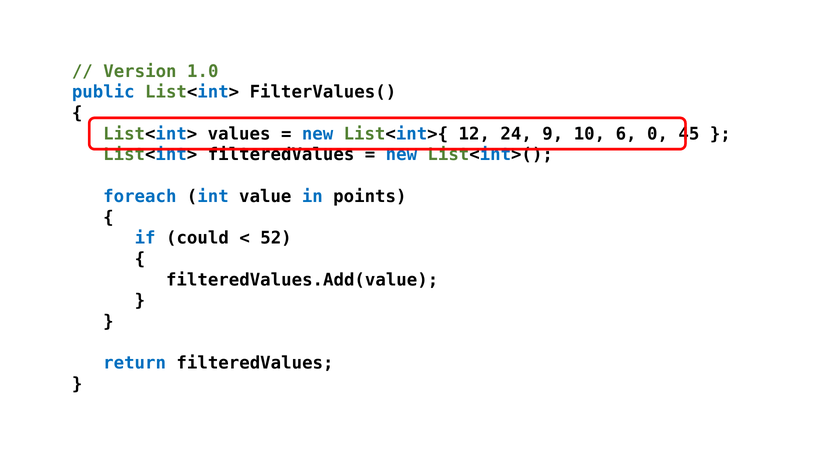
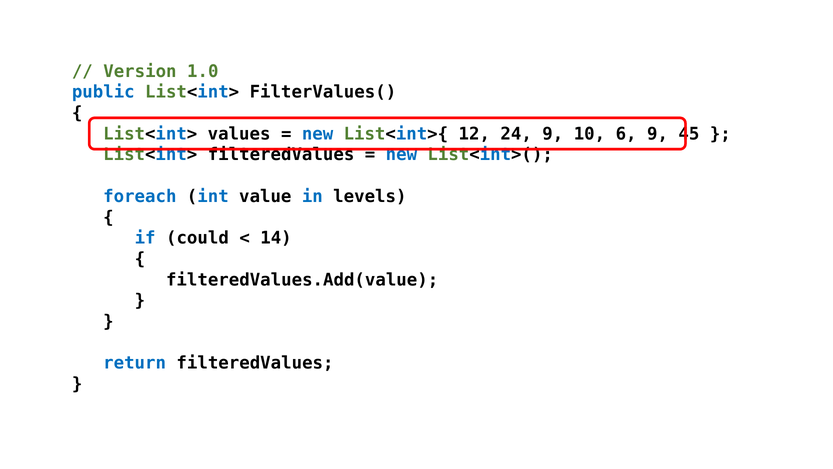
6 0: 0 -> 9 (658, 134)
points: points -> levels (370, 196)
52: 52 -> 14 (276, 238)
